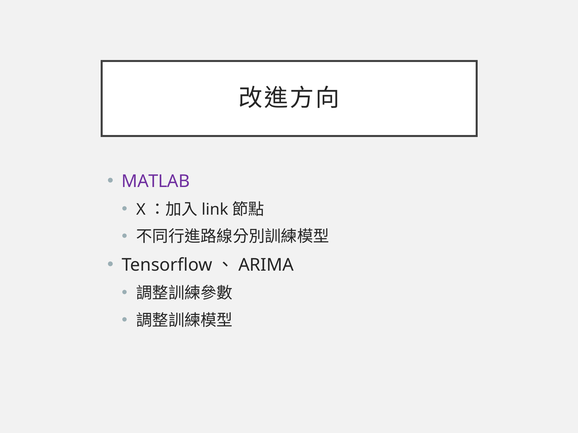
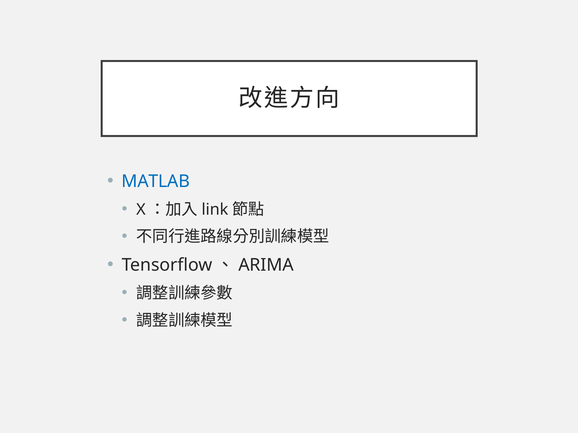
MATLAB colour: purple -> blue (156, 181)
